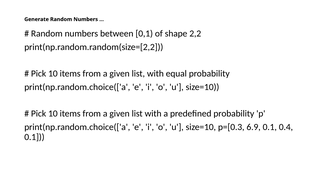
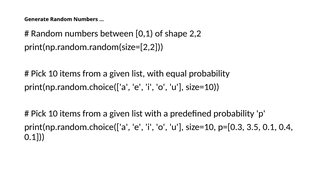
6.9: 6.9 -> 3.5 (254, 127)
